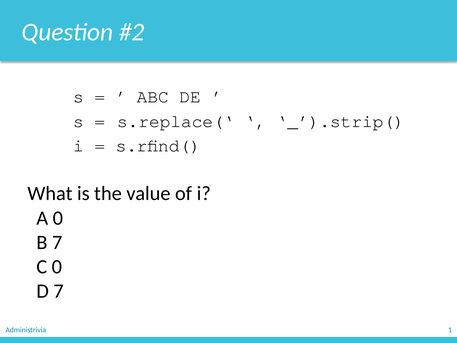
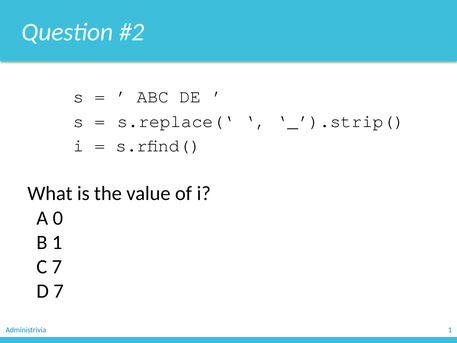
B 7: 7 -> 1 (57, 242)
C 0: 0 -> 7 (57, 267)
